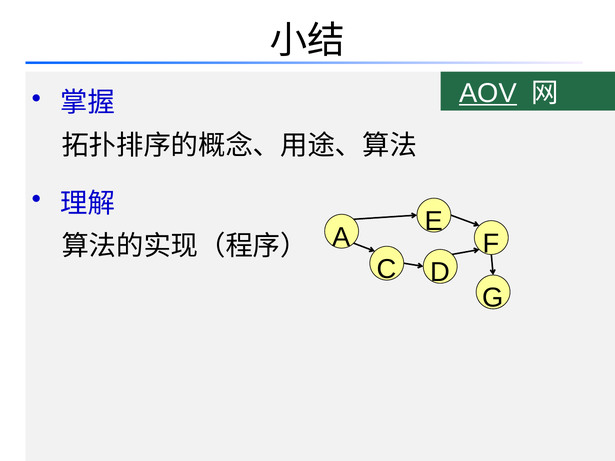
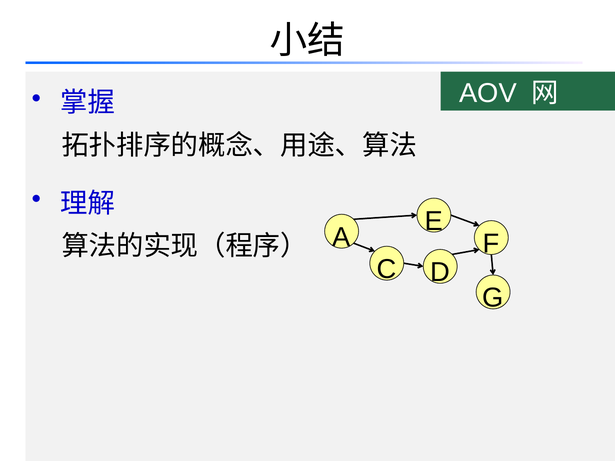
AOV underline: present -> none (488, 93)
